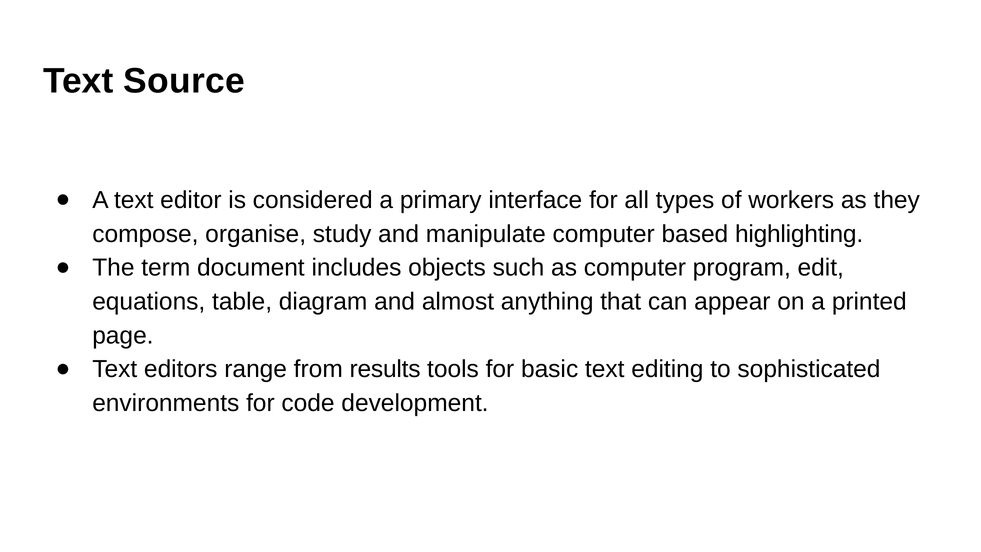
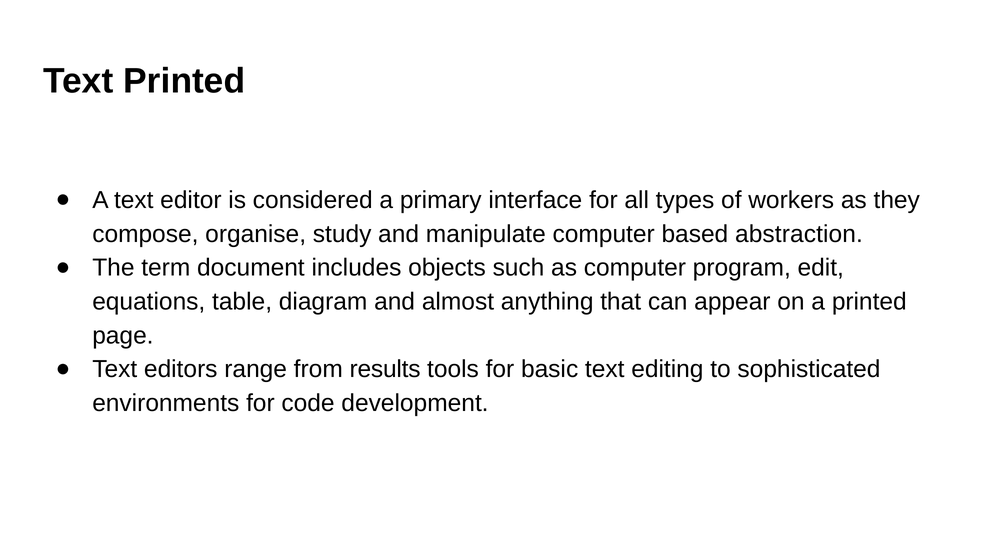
Text Source: Source -> Printed (184, 81)
highlighting: highlighting -> abstraction (799, 234)
